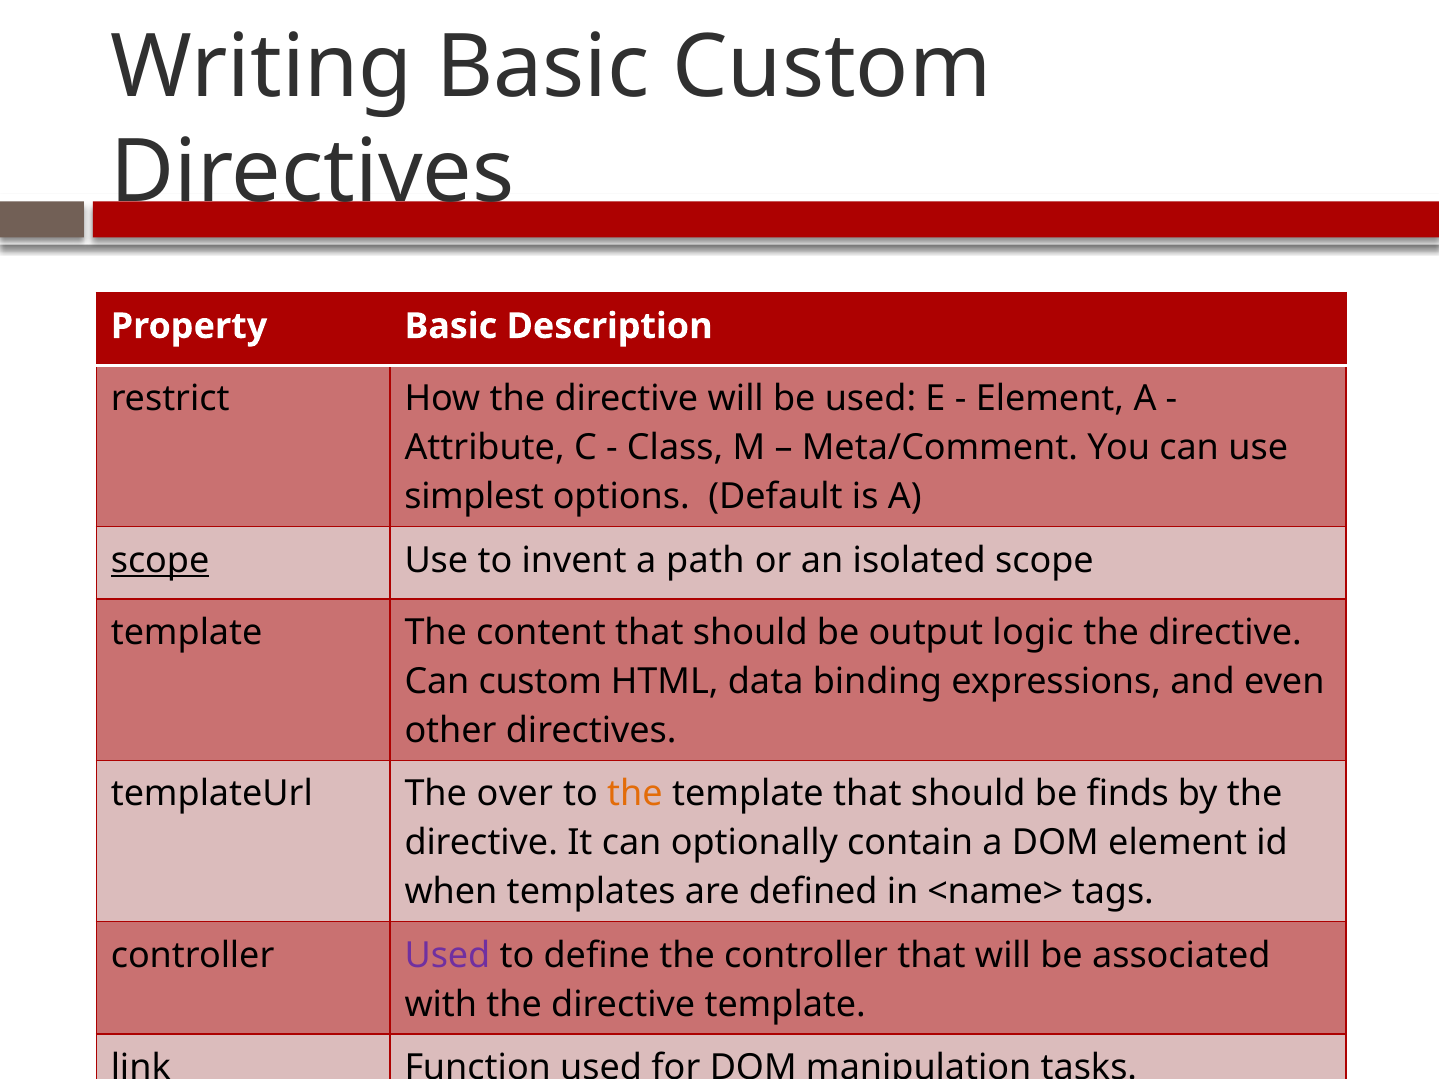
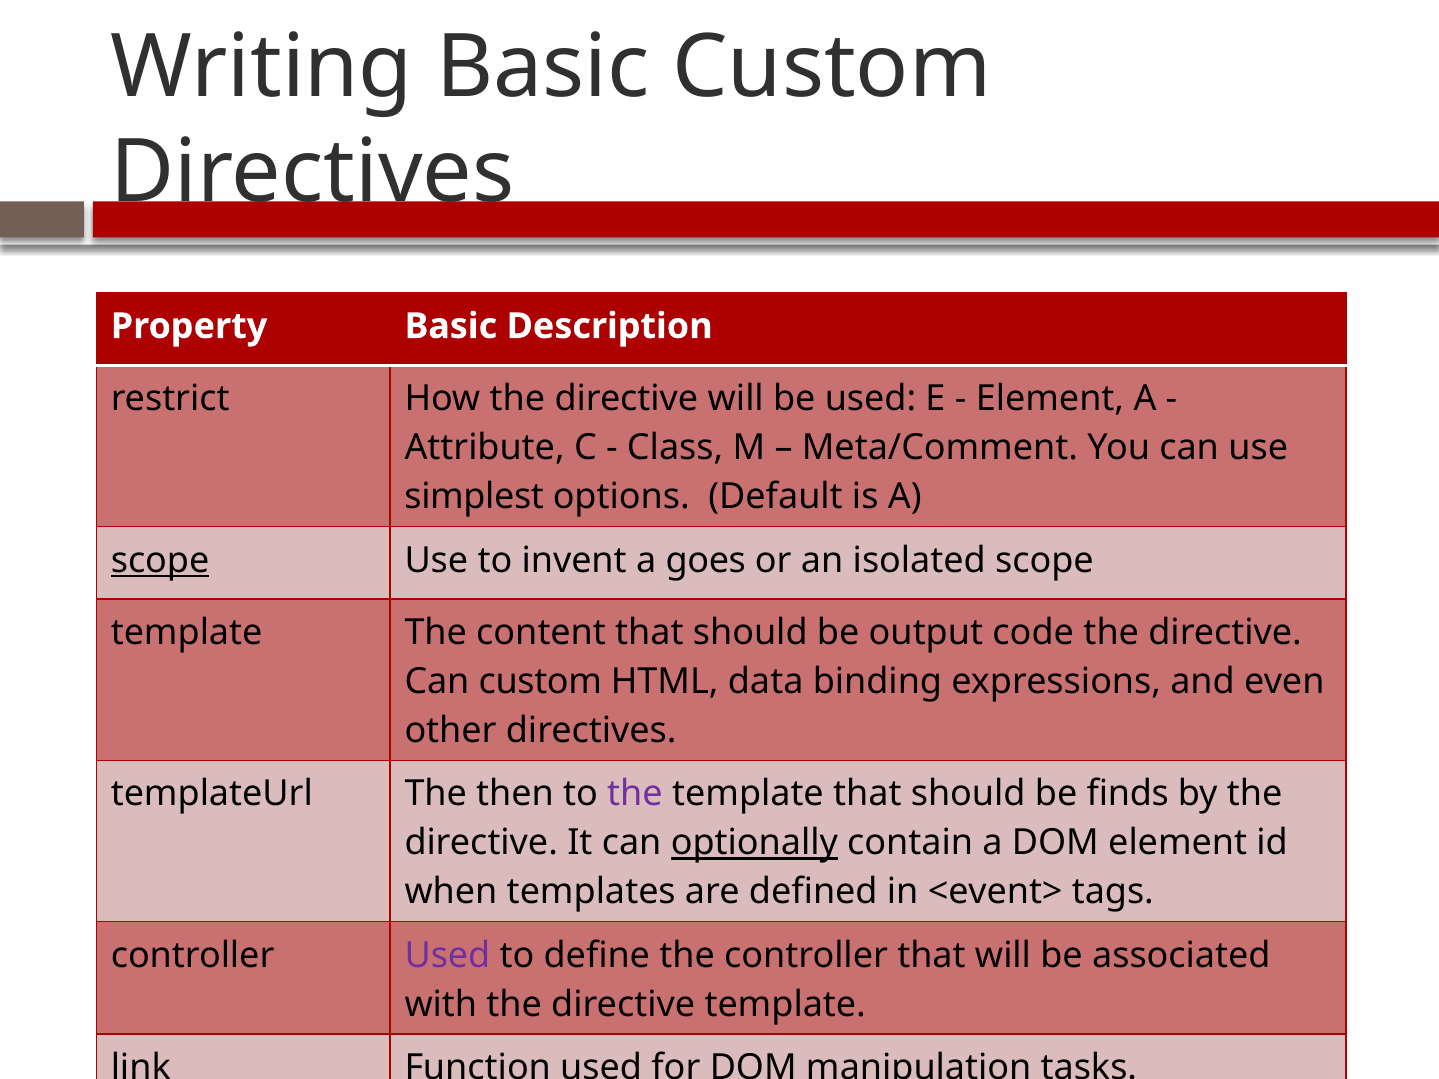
path: path -> goes (706, 560)
logic: logic -> code (1033, 633)
over: over -> then (515, 794)
the colour: orange -> purple (635, 794)
optionally underline: none -> present (754, 843)
<name>: <name> -> <event> (995, 892)
